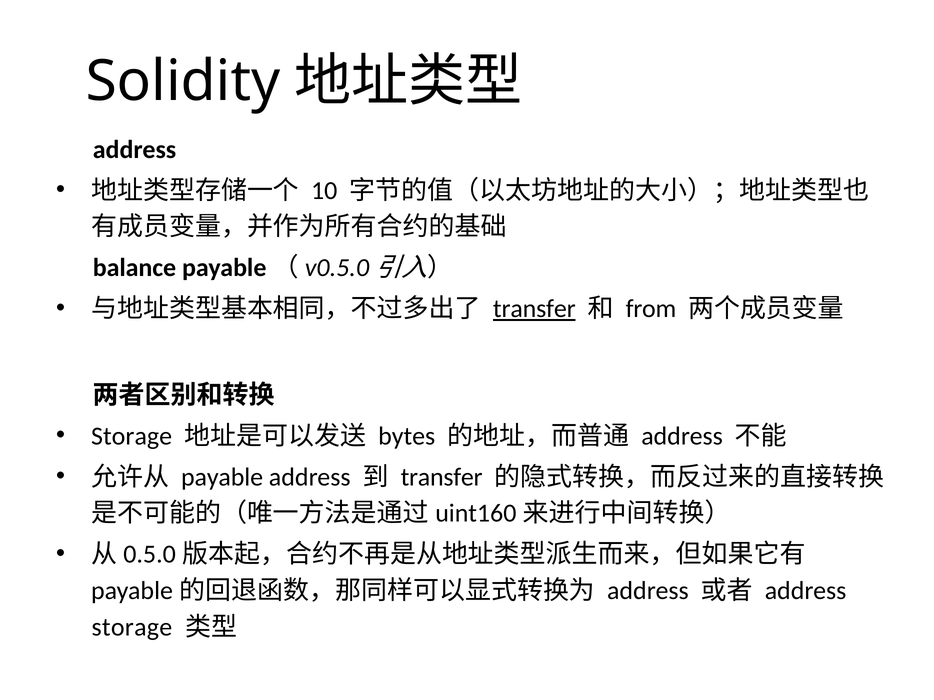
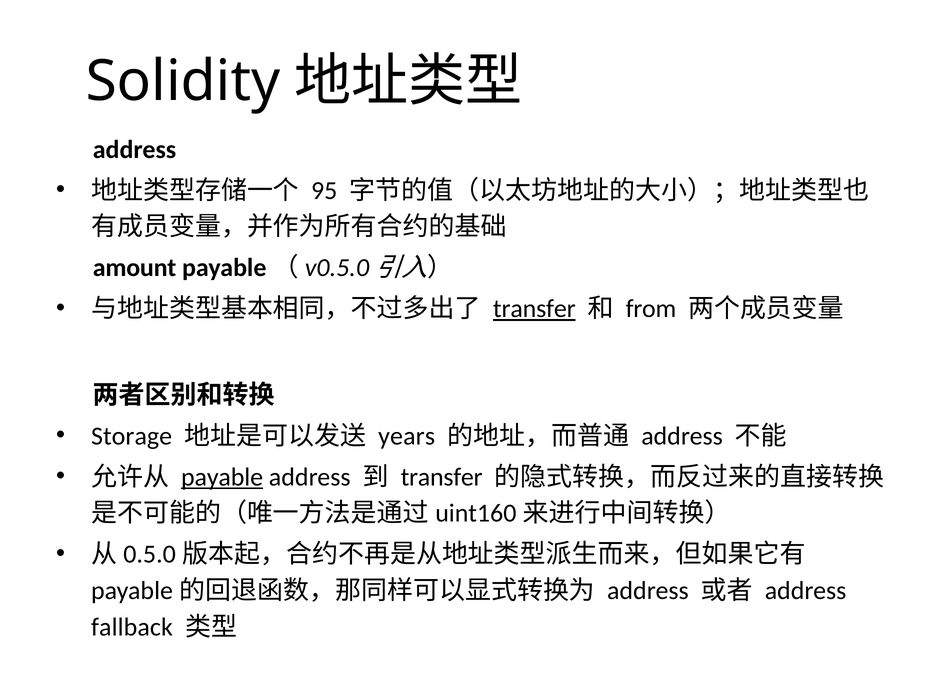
10: 10 -> 95 (324, 191)
balance: balance -> amount (135, 268)
bytes: bytes -> years (407, 436)
payable underline: none -> present (222, 477)
storage: storage -> fallback (132, 628)
